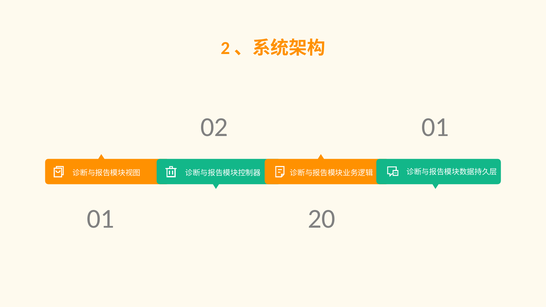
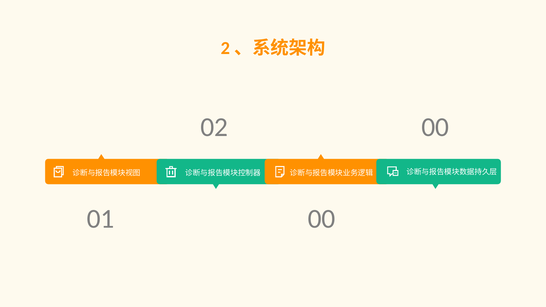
02 01: 01 -> 00 (435, 127)
01 20: 20 -> 00 (322, 219)
